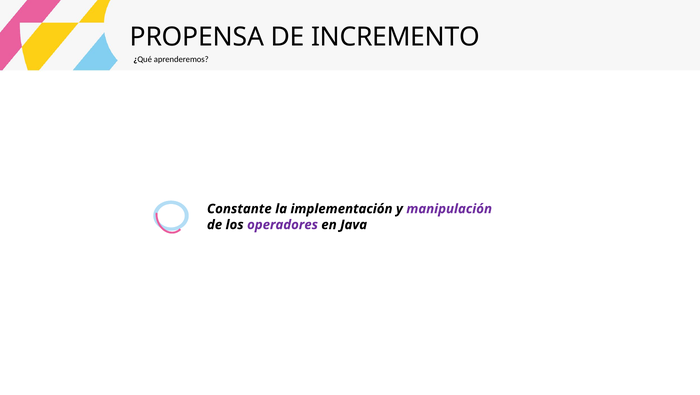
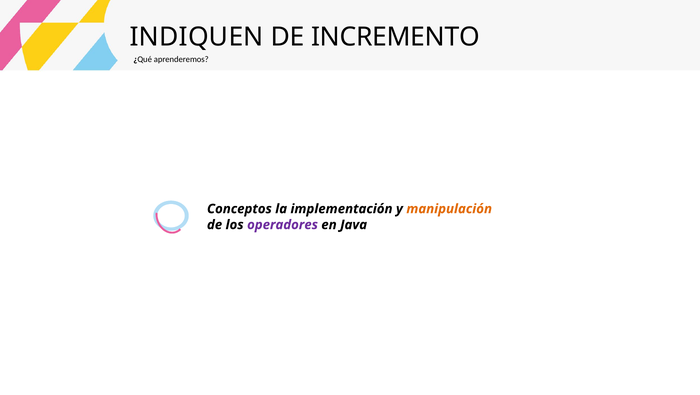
PROPENSA: PROPENSA -> INDIQUEN (197, 37)
Constante: Constante -> Conceptos (239, 209)
manipulación colour: purple -> orange (449, 209)
